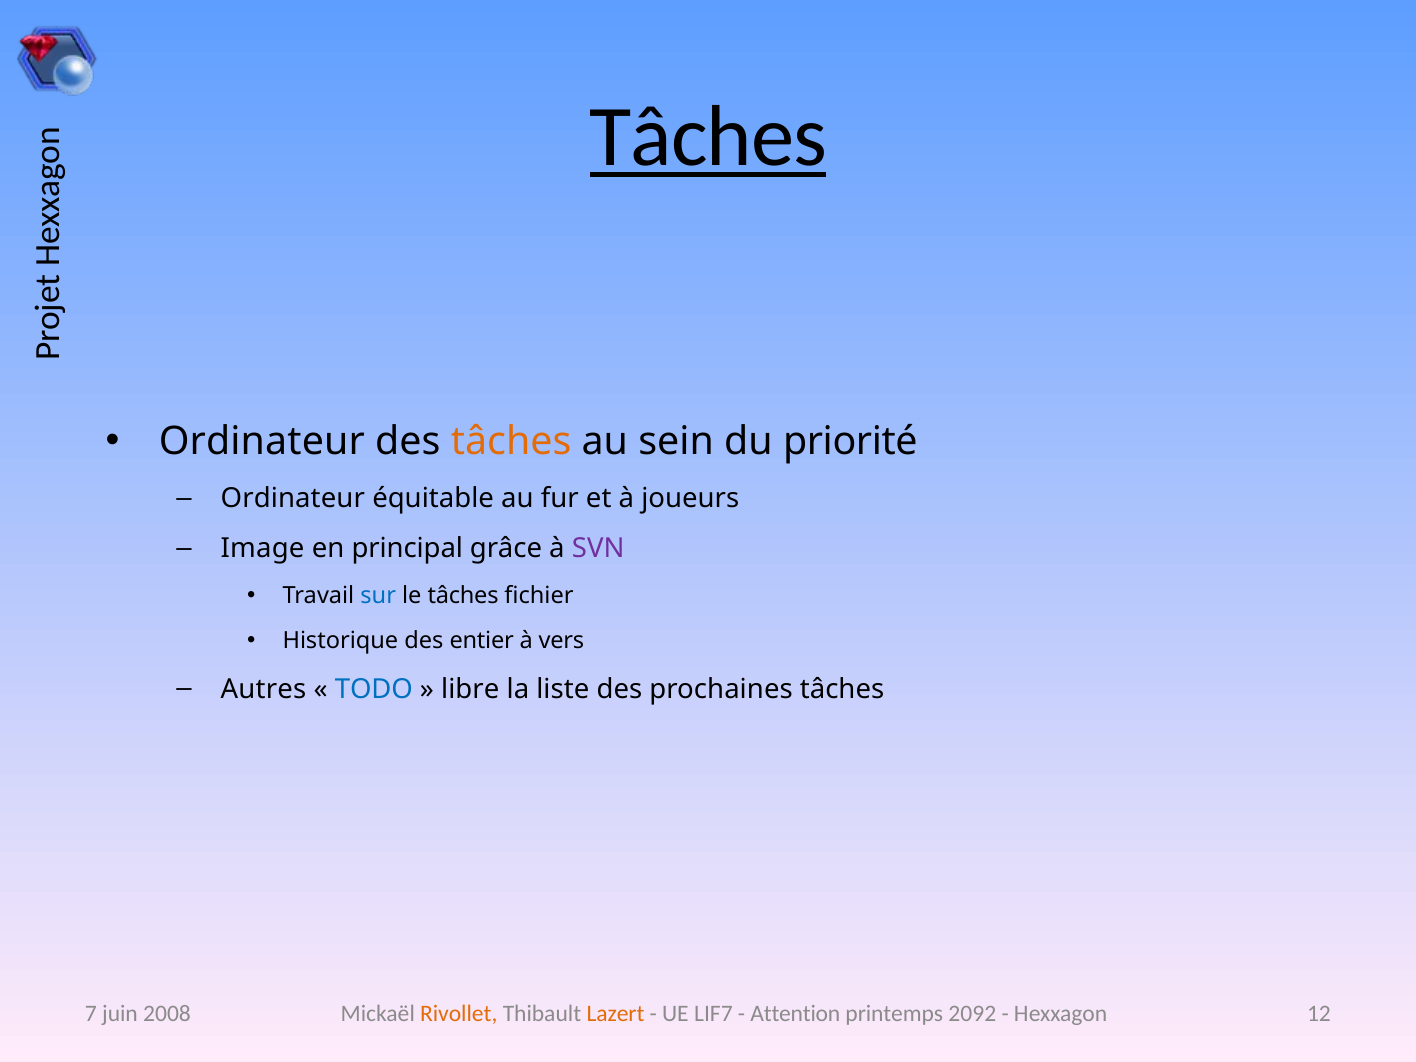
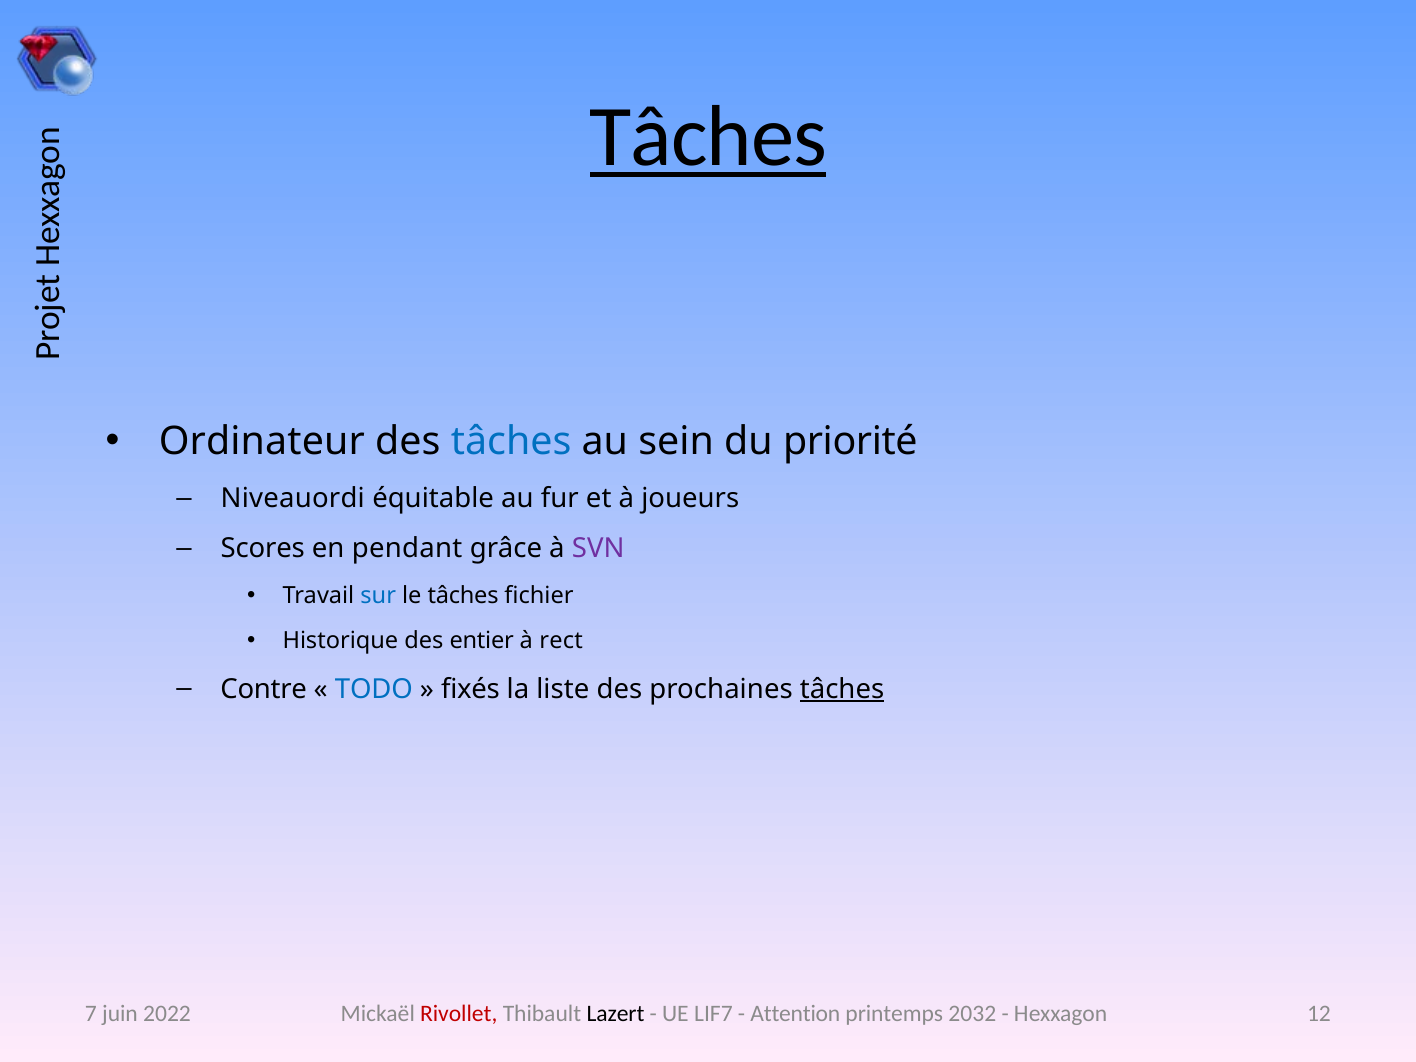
tâches colour: orange -> blue (511, 442)
Ordinateur: Ordinateur -> Niveauordi (293, 498)
Image: Image -> Scores (263, 549)
principal: principal -> pendant (407, 549)
vers: vers -> rect (561, 641)
Autres: Autres -> Contre (264, 689)
libre: libre -> fixés (470, 689)
tâches underline: none -> present (842, 689)
Rivollet colour: orange -> red (459, 1014)
Lazert colour: orange -> black (616, 1014)
2092: 2092 -> 2032 (972, 1014)
2008: 2008 -> 2022 (167, 1014)
